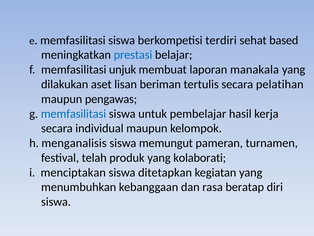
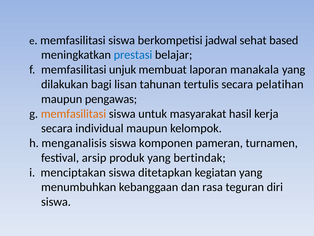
terdiri: terdiri -> jadwal (221, 40)
aset: aset -> bagi (101, 84)
beriman: beriman -> tahunan (160, 84)
memfasilitasi colour: blue -> orange (73, 113)
pembelajar: pembelajar -> masyarakat (198, 113)
memungut: memungut -> komponen (166, 143)
telah: telah -> arsip (94, 157)
kolaborati: kolaborati -> bertindak (200, 157)
beratap: beratap -> teguran (245, 187)
